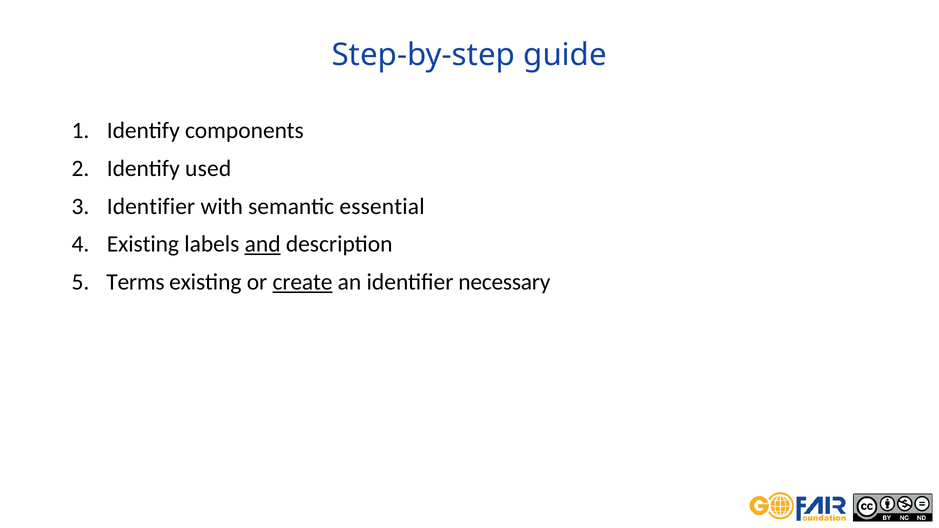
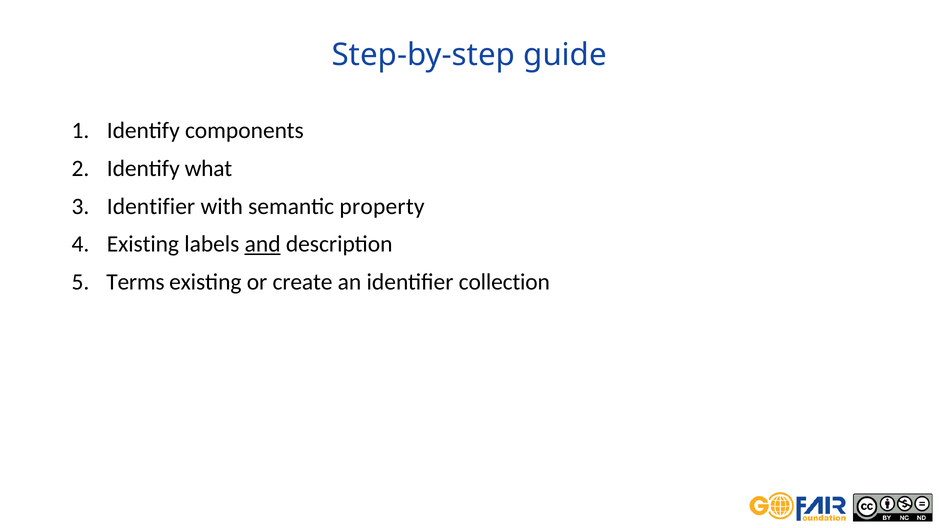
used: used -> what (208, 168)
essential: essential -> property (382, 206)
create underline: present -> none (303, 282)
necessary: necessary -> collection (504, 282)
